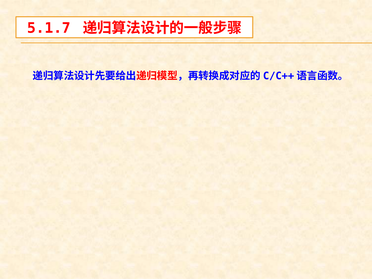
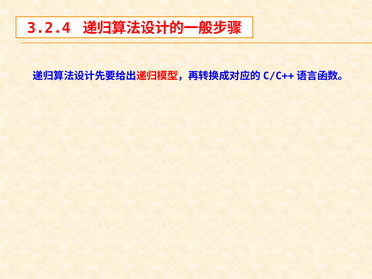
5.1.7: 5.1.7 -> 3.2.4 (49, 28)
